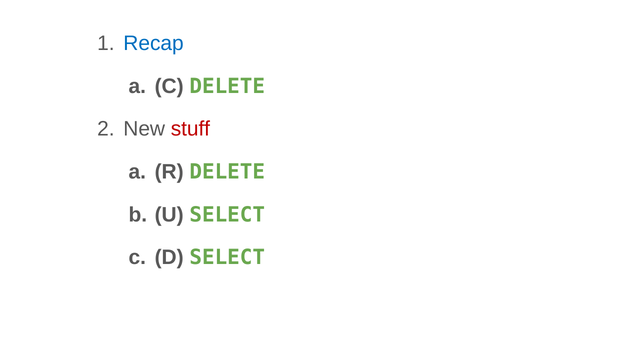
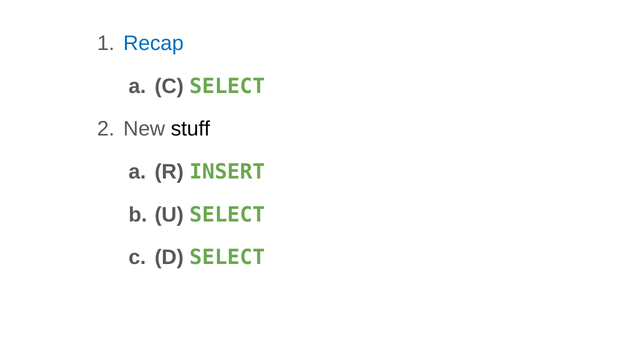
C DELETE: DELETE -> SELECT (227, 86)
stuff colour: red -> black (190, 129)
R DELETE: DELETE -> INSERT (227, 172)
